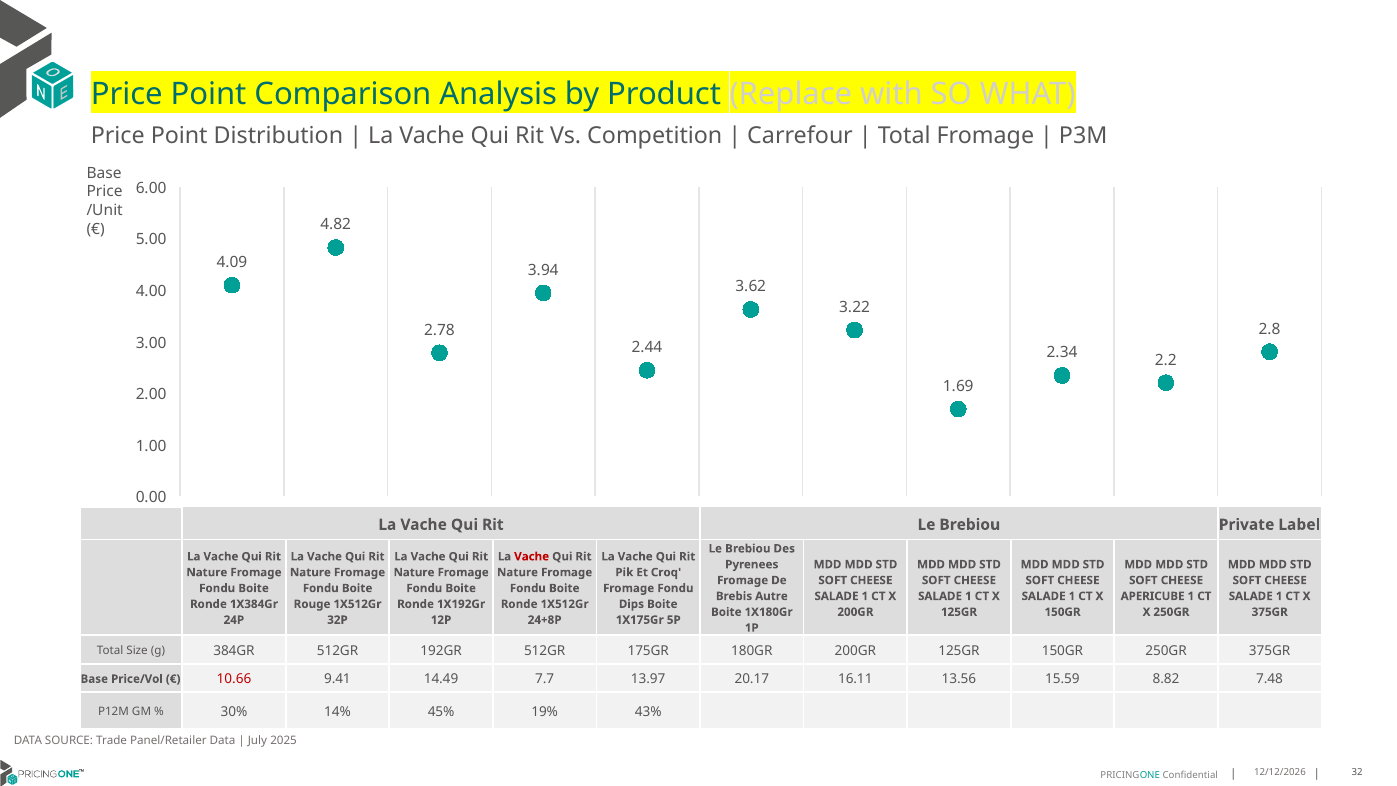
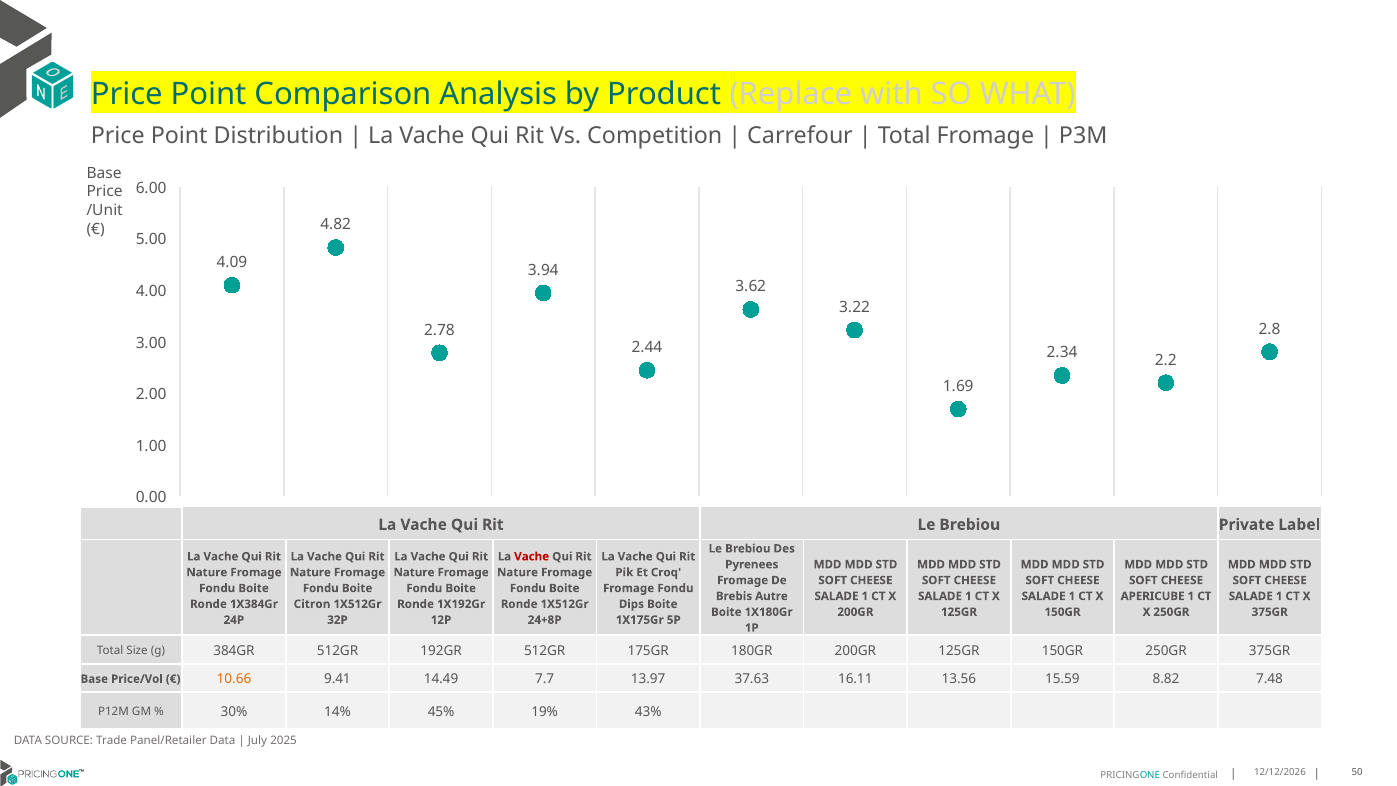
Rouge: Rouge -> Citron (312, 604)
10.66 colour: red -> orange (234, 679)
20.17: 20.17 -> 37.63 (752, 679)
32: 32 -> 50 (1357, 773)
